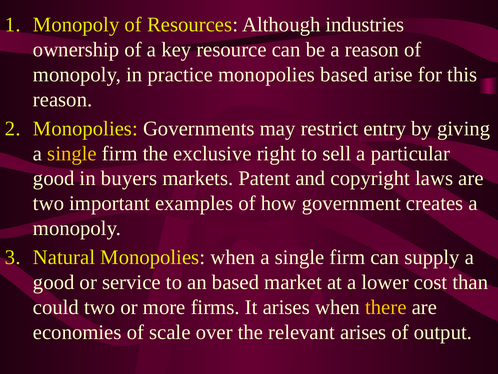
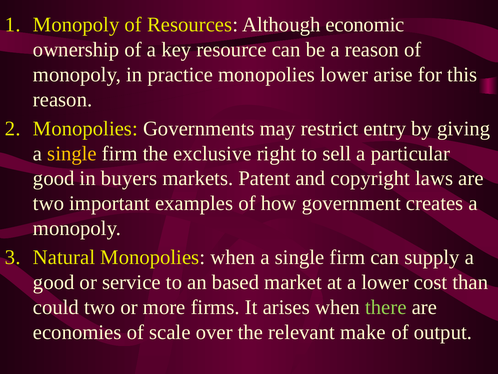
industries: industries -> economic (365, 25)
monopolies based: based -> lower (344, 74)
there colour: yellow -> light green (386, 307)
relevant arises: arises -> make (363, 332)
